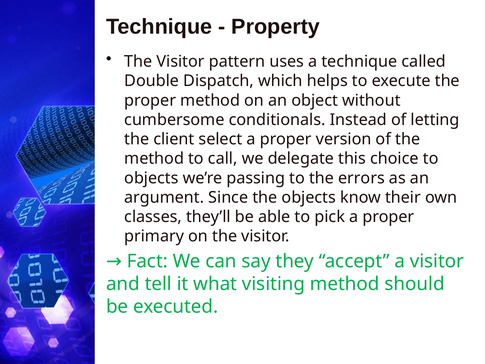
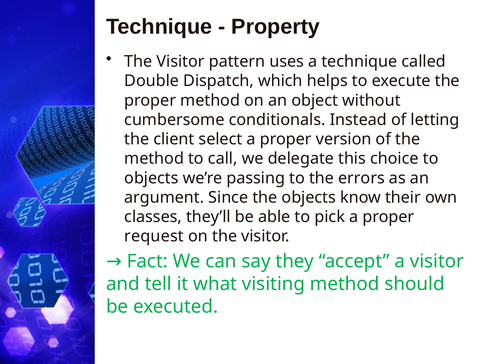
primary: primary -> request (154, 236)
